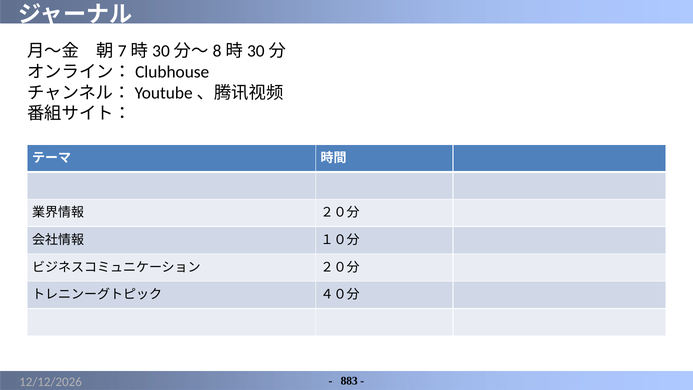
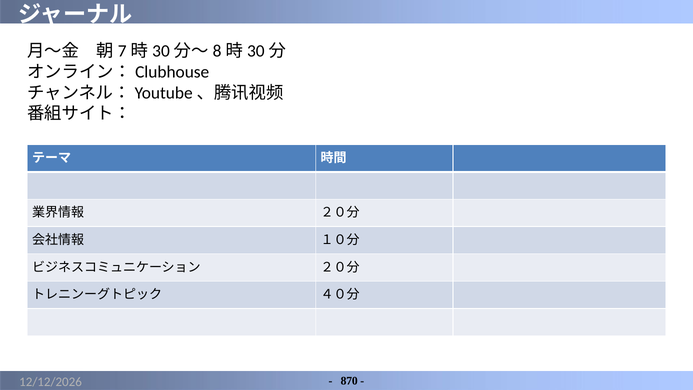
883: 883 -> 870 (349, 381)
